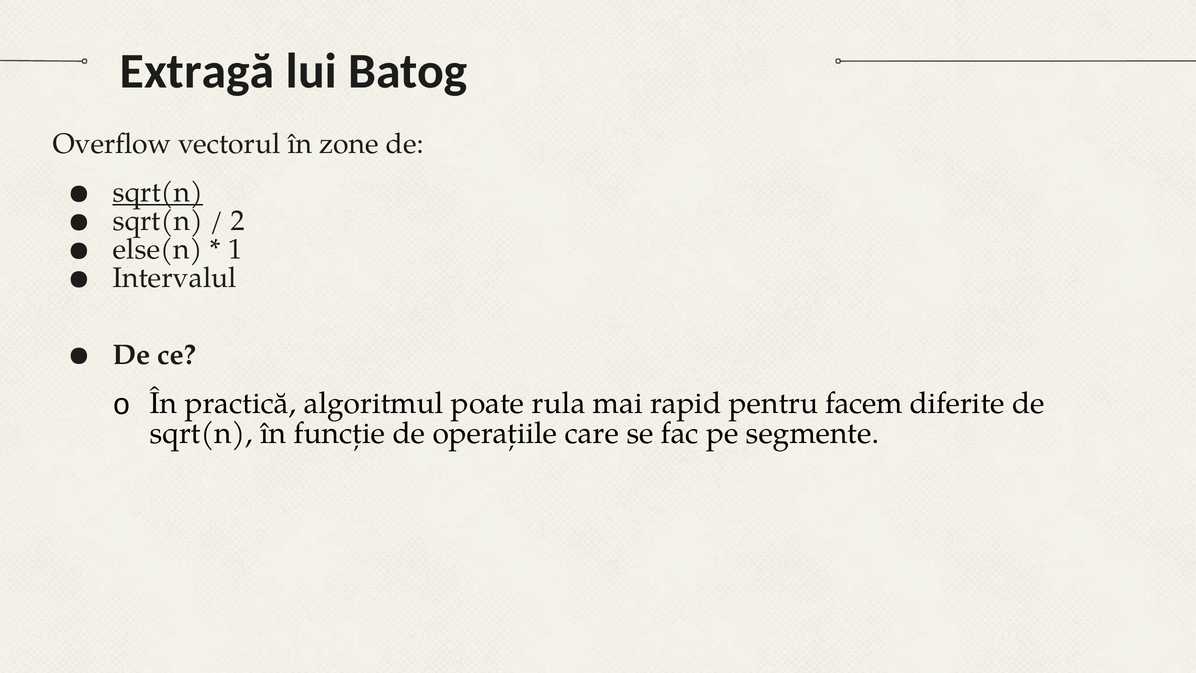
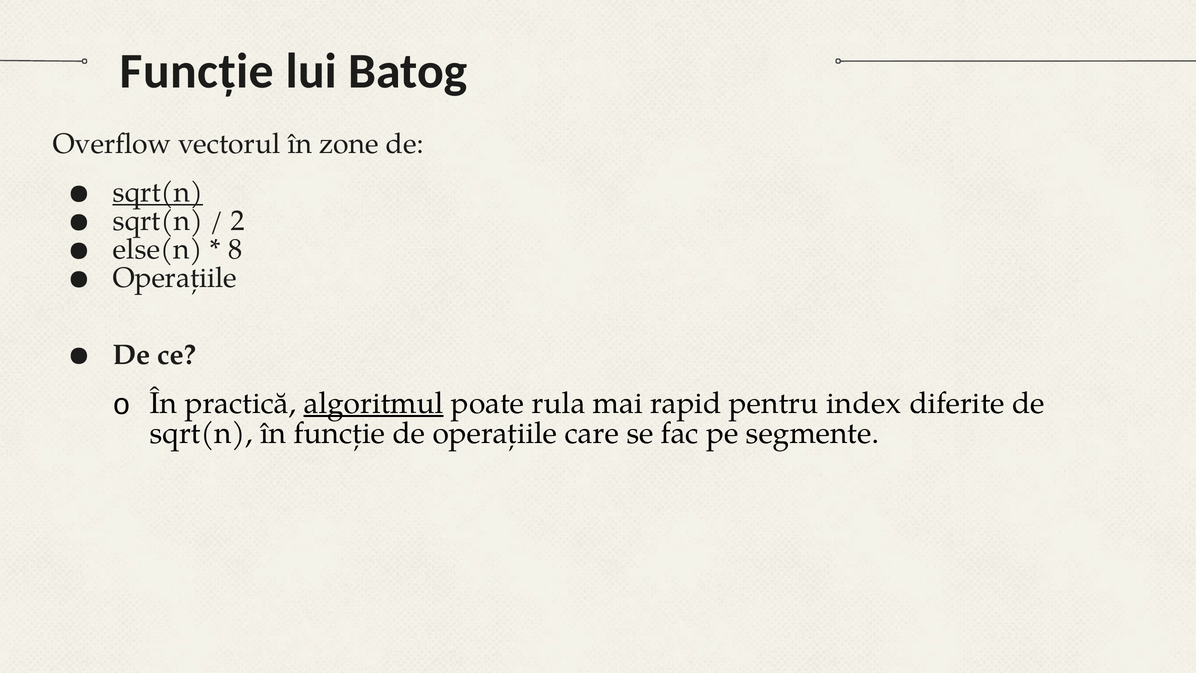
Extragă: Extragă -> Funcție (197, 71)
1: 1 -> 8 (235, 249)
Intervalul: Intervalul -> Operațiile (175, 278)
algoritmul underline: none -> present (374, 403)
facem: facem -> index (864, 403)
